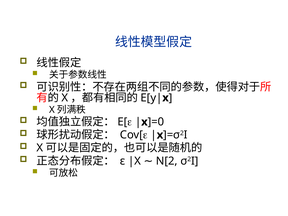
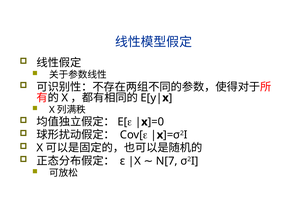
N[2: N[2 -> N[7 (167, 161)
